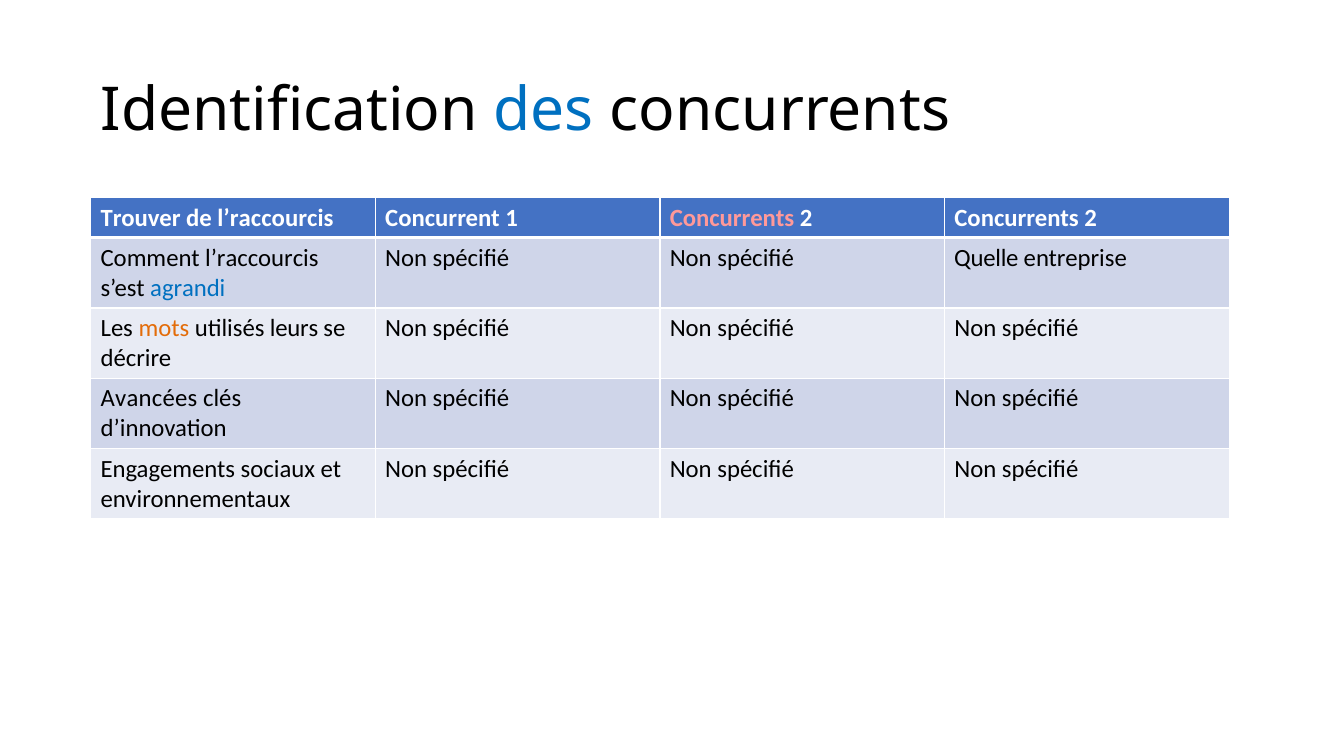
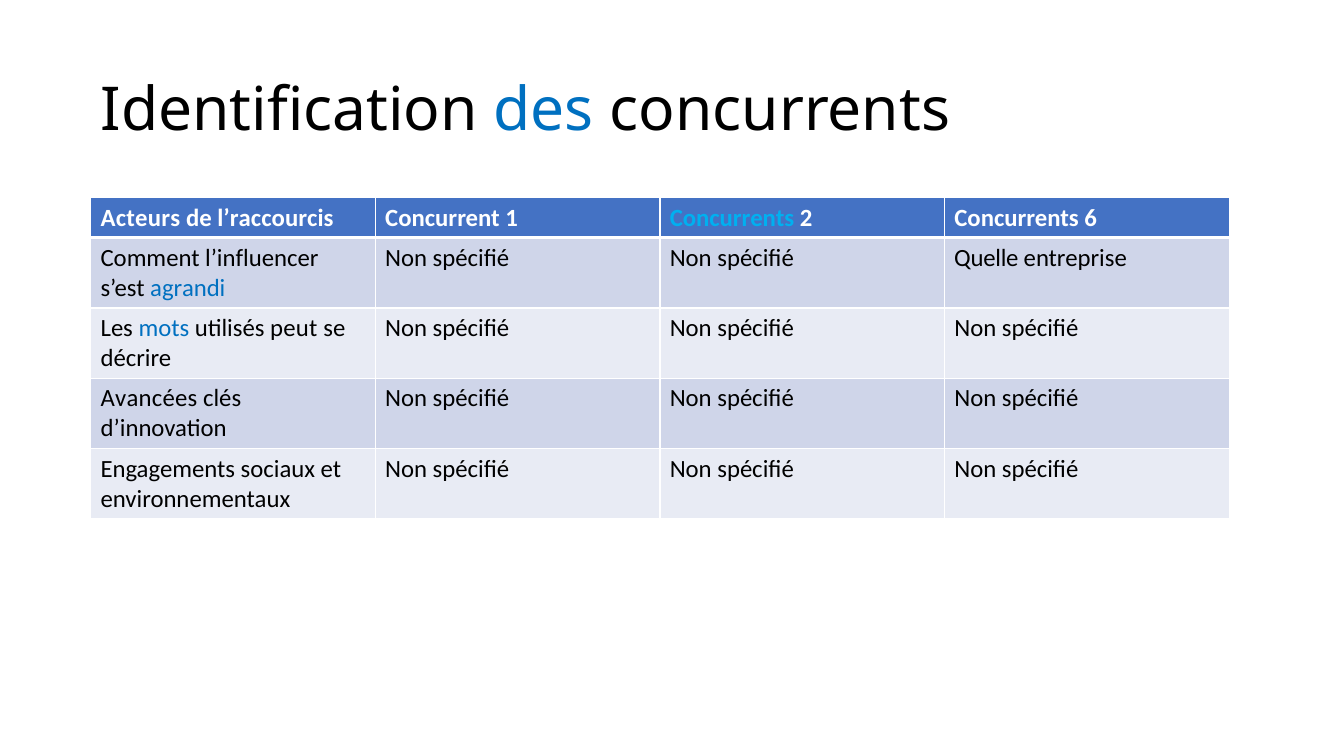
Trouver: Trouver -> Acteurs (140, 218)
Concurrents colour: pink -> light blue (732, 218)
2 Concurrents 2: 2 -> 6 (1091, 218)
Comment l’raccourcis: l’raccourcis -> l’influencer (262, 258)
mots colour: orange -> blue (164, 329)
leurs: leurs -> peut (294, 329)
